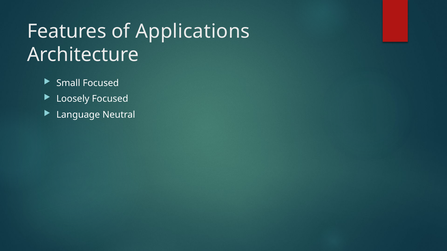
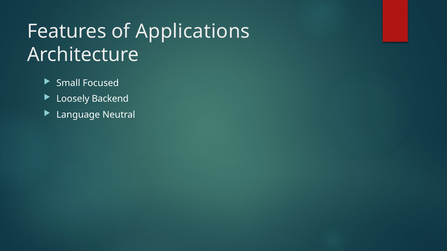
Loosely Focused: Focused -> Backend (110, 99)
